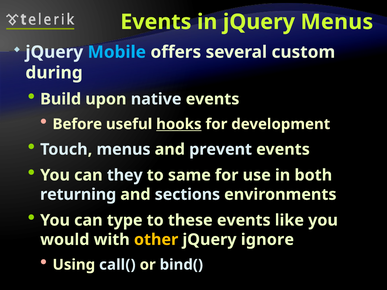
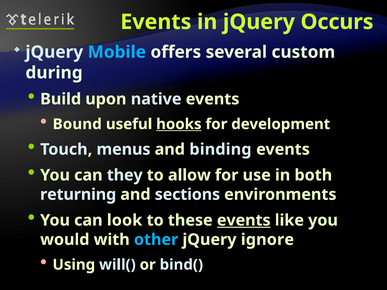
jQuery Menus: Menus -> Occurs (337, 22)
Before: Before -> Bound (77, 124)
prevent: prevent -> binding (220, 149)
same: same -> allow (189, 175)
type: type -> look (125, 220)
events underline: none -> present (244, 220)
other colour: yellow -> light blue (156, 240)
call(: call( -> will( (117, 265)
